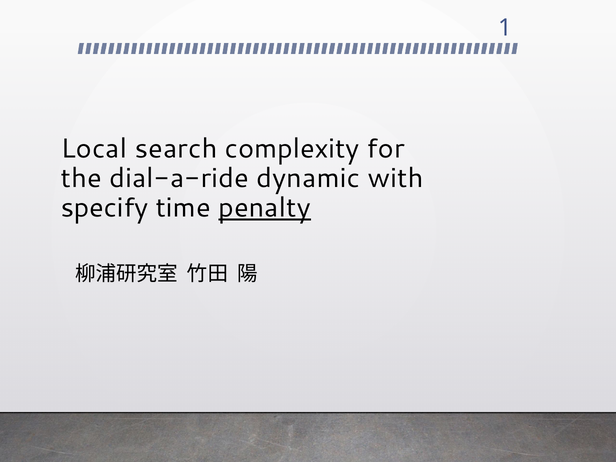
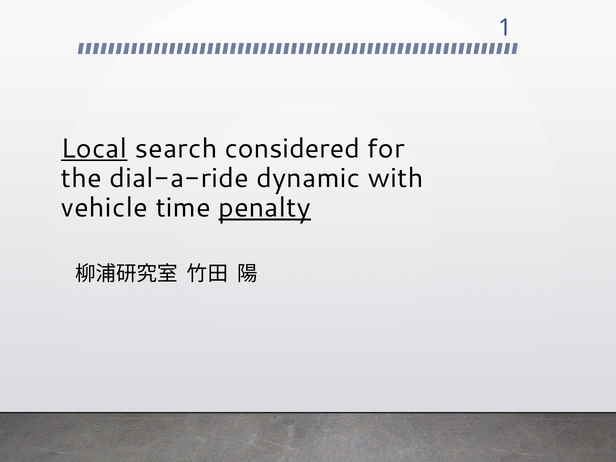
Local underline: none -> present (94, 149)
complexity: complexity -> considered (292, 149)
specify: specify -> vehicle (104, 208)
